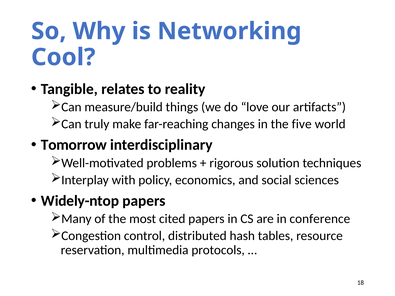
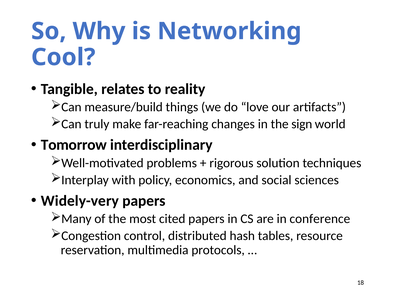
five: five -> sign (302, 124)
Widely-ntop: Widely-ntop -> Widely-very (80, 201)
